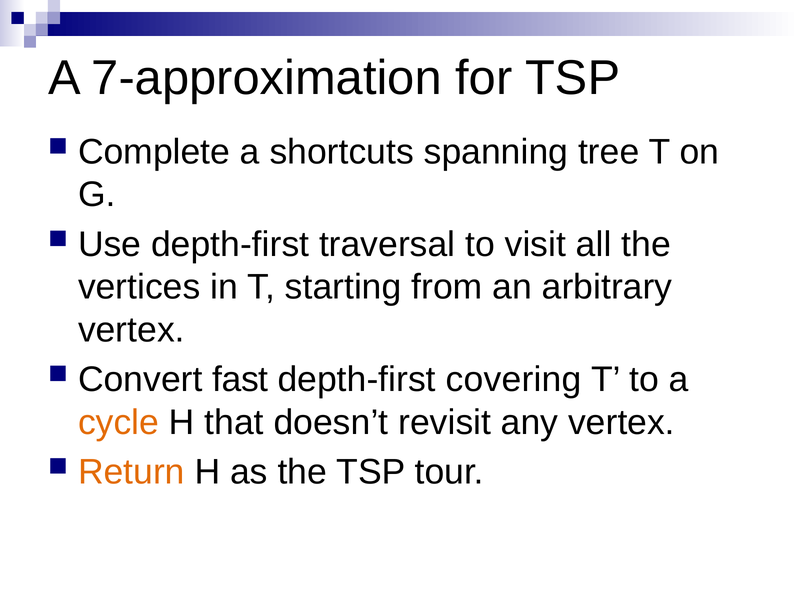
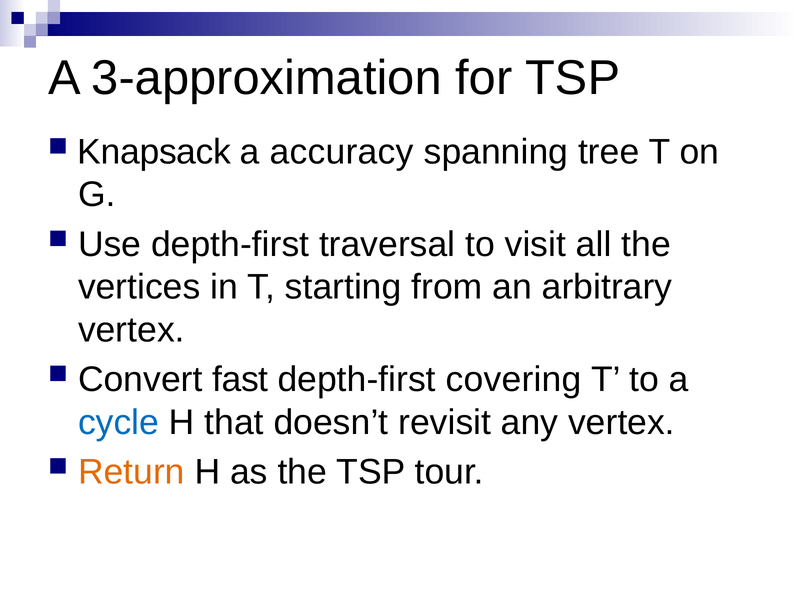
7-approximation: 7-approximation -> 3-approximation (267, 78)
Complete: Complete -> Knapsack (154, 152)
shortcuts: shortcuts -> accuracy (342, 152)
cycle colour: orange -> blue (118, 422)
